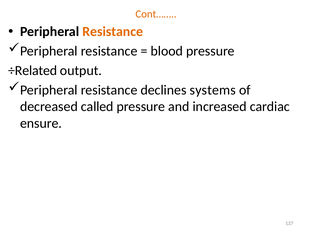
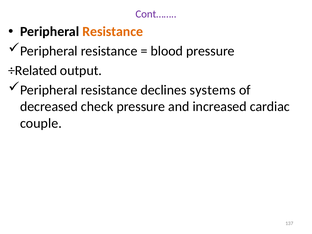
Cont…… colour: orange -> purple (156, 14)
called: called -> check (97, 107)
ensure: ensure -> couple (41, 123)
